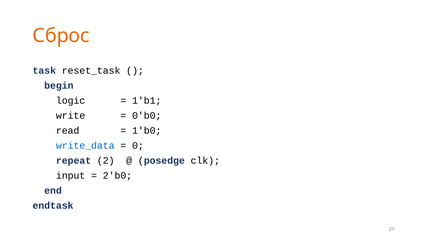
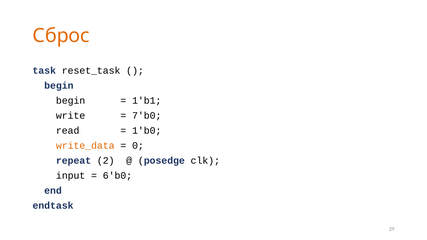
logic: logic -> begin (71, 101)
0'b0: 0'b0 -> 7'b0 (147, 116)
write_data colour: blue -> orange (85, 146)
2'b0: 2'b0 -> 6'b0 (117, 176)
